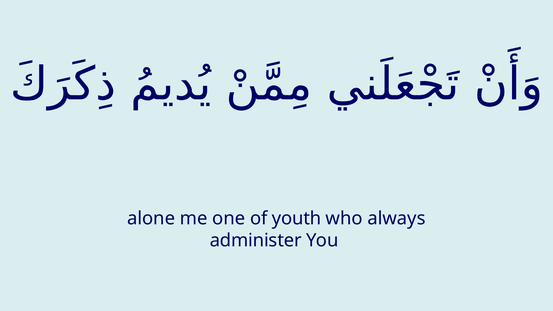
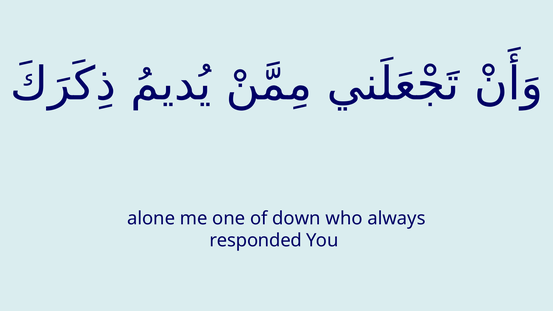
youth: youth -> down (297, 218)
administer: administer -> responded (256, 240)
